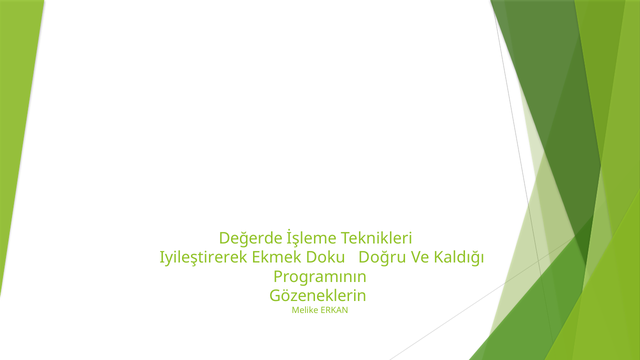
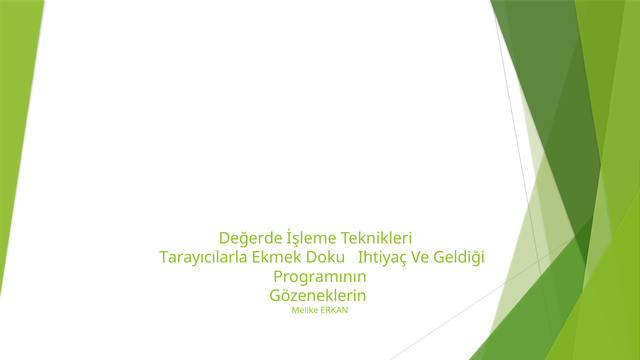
Iyileştirerek: Iyileştirerek -> Tarayıcılarla (204, 258)
Doğru: Doğru -> Ihtiyaç (382, 258)
Kaldığı: Kaldığı -> Geldiği (459, 258)
